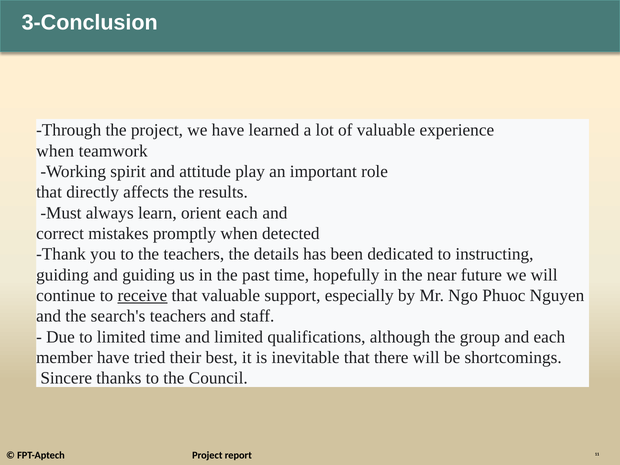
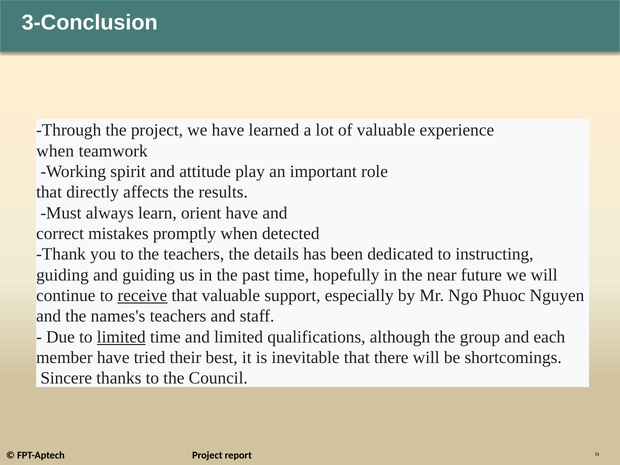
orient each: each -> have (242, 213)
search's: search's -> names's (118, 316)
limited underline: none -> present (121, 337)
